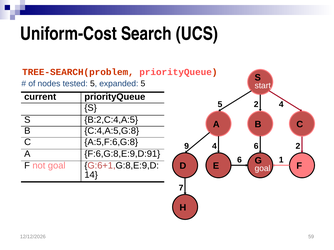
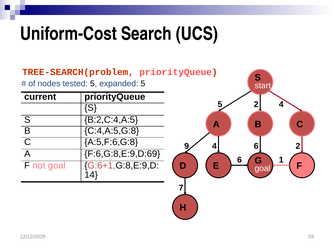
F:6,G:8,E:9,D:91: F:6,G:8,E:9,D:91 -> F:6,G:8,E:9,D:69 (122, 154)
